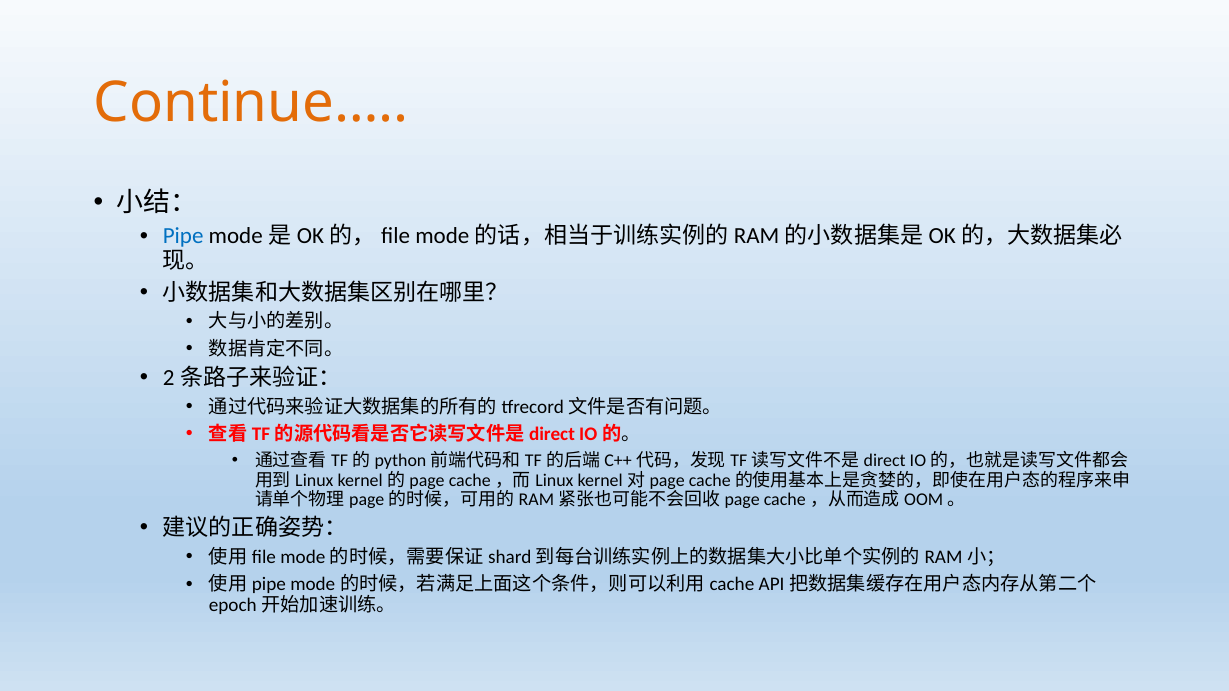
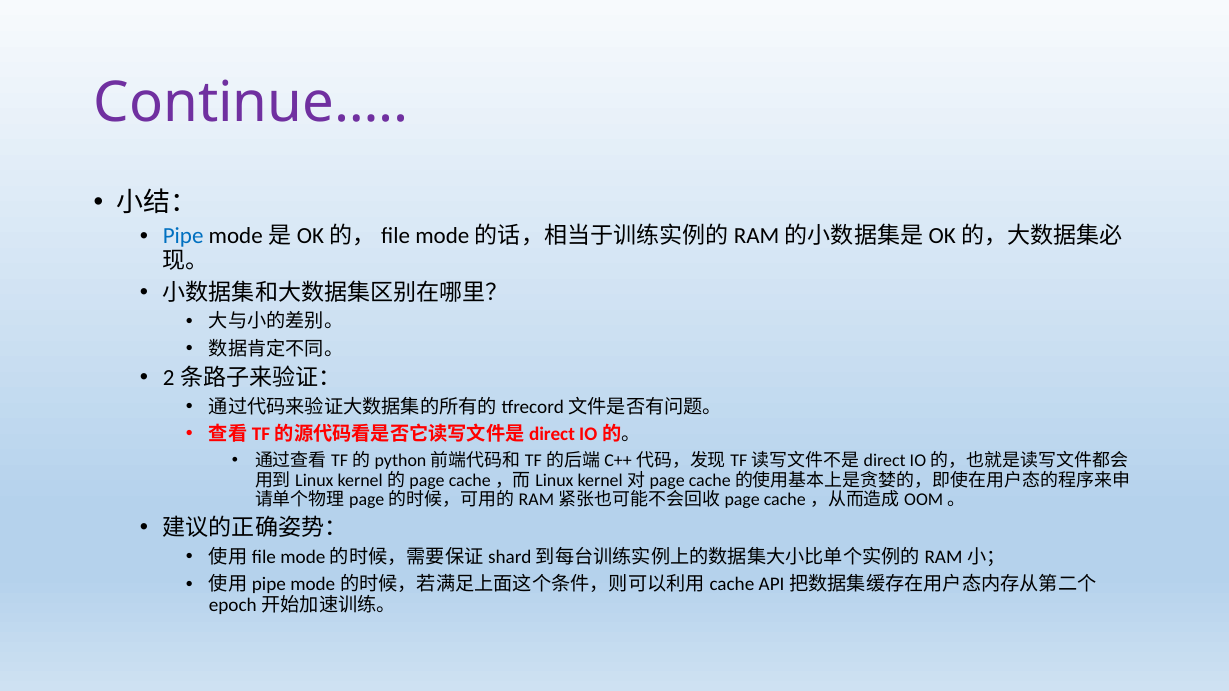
Continue… colour: orange -> purple (251, 103)
